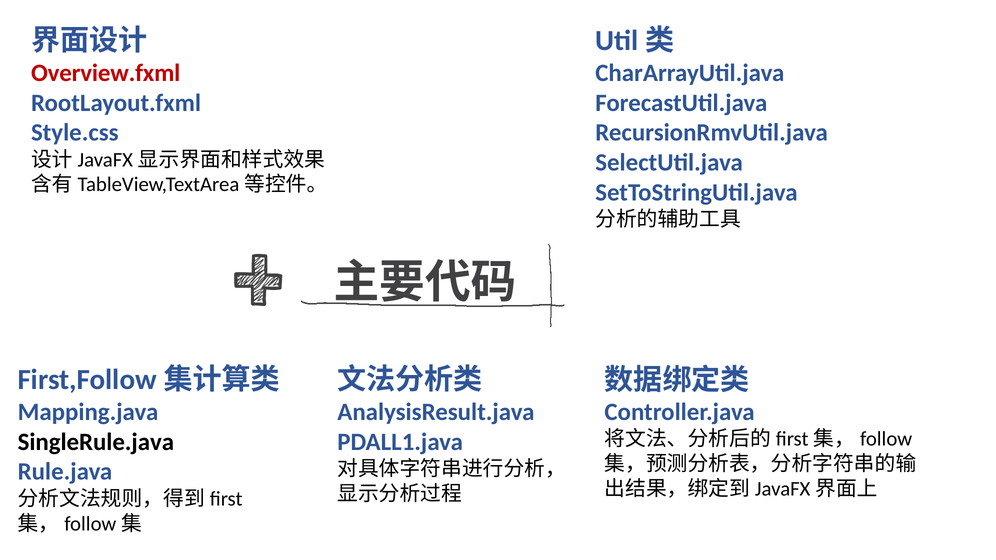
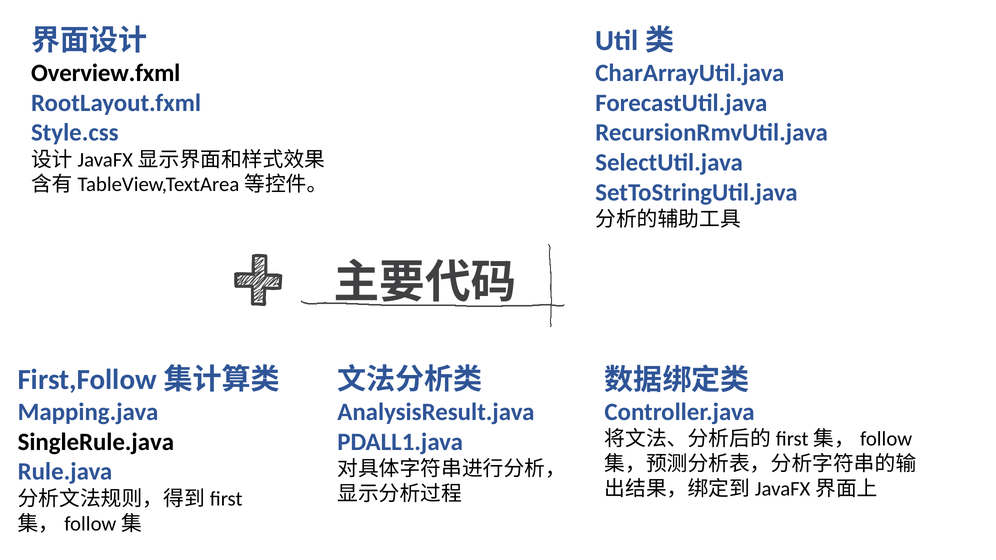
Overview.fxml colour: red -> black (106, 73)
